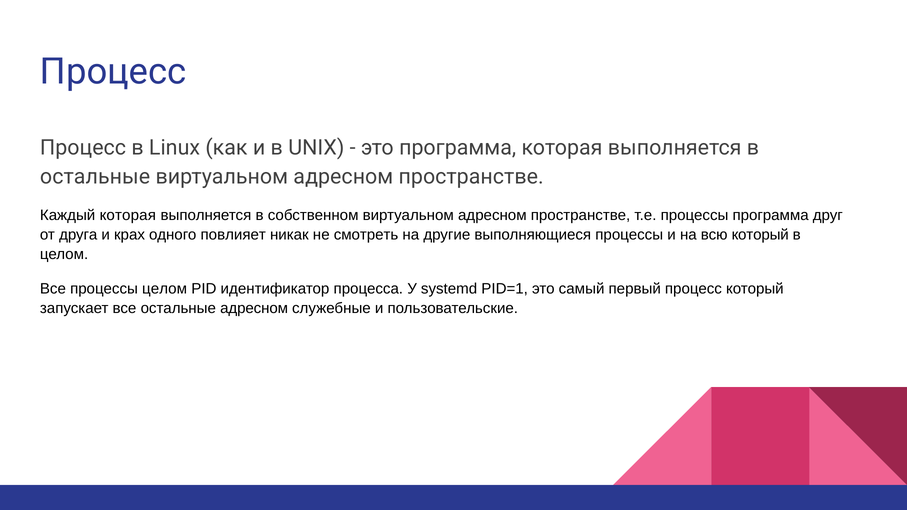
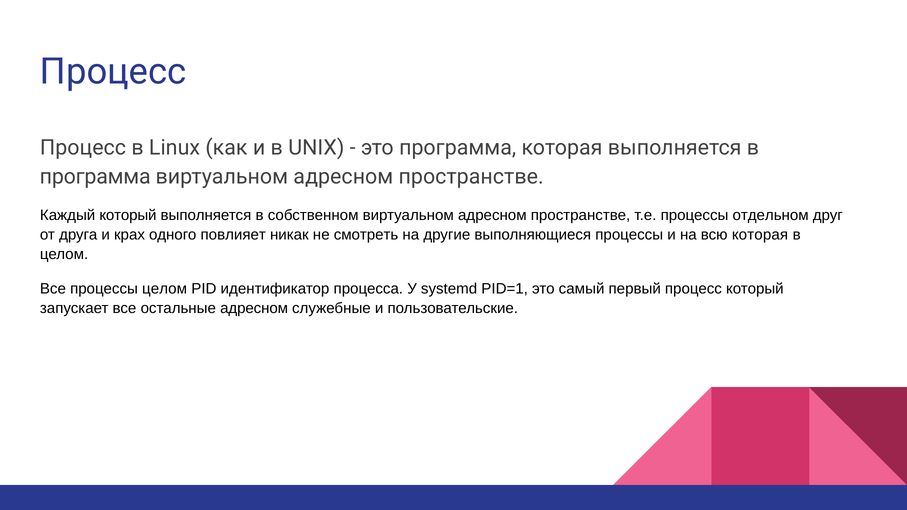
остальные: остальные -> программа (95, 177)
Каждый которая: которая -> который (128, 216)
процессы программа: программа -> отдельном (771, 216)
всю который: который -> которая (760, 235)
